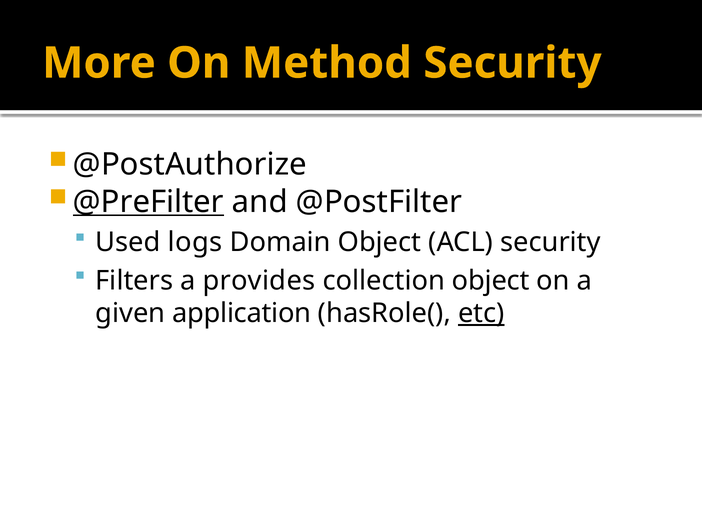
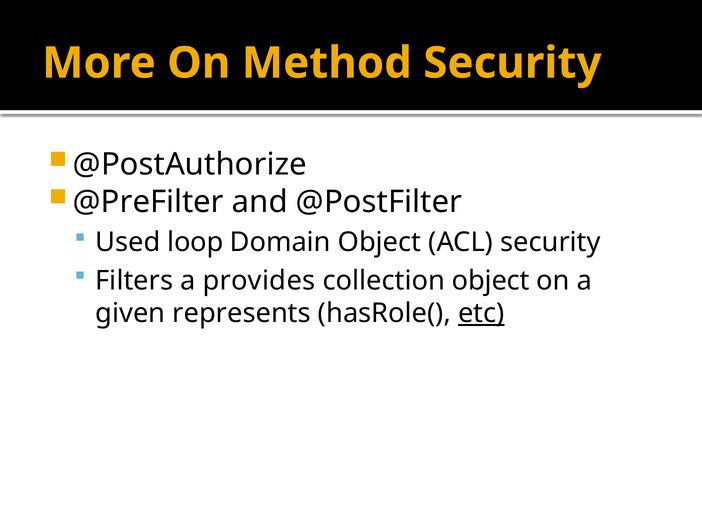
@PreFilter underline: present -> none (148, 202)
logs: logs -> loop (195, 242)
application: application -> represents (242, 313)
